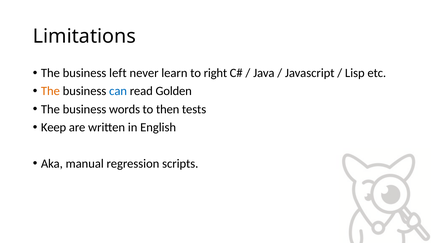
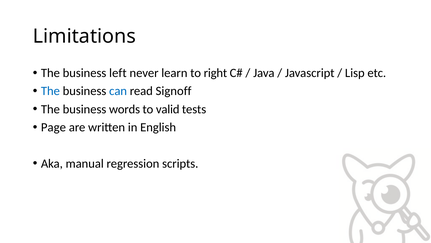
The colour: orange -> blue (50, 91)
Golden: Golden -> Signoff (174, 91)
then: then -> valid (168, 109)
Keep: Keep -> Page (53, 127)
